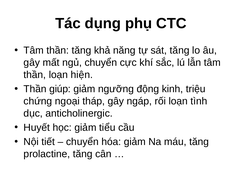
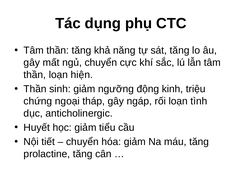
giúp: giúp -> sinh (60, 89)
